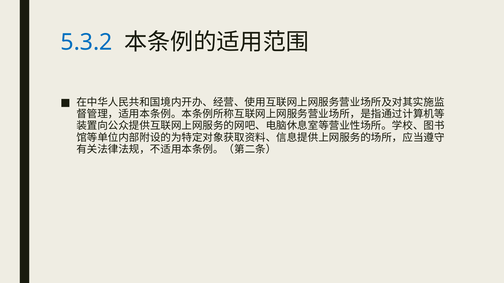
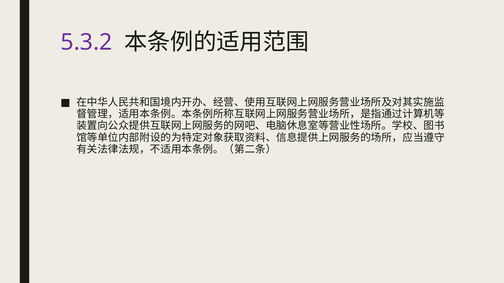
5.3.2 colour: blue -> purple (86, 42)
